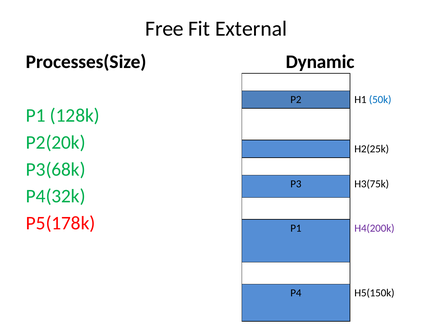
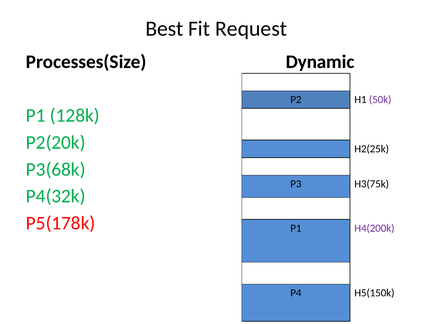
Free: Free -> Best (164, 29)
External: External -> Request (251, 29)
50k colour: blue -> purple (380, 100)
